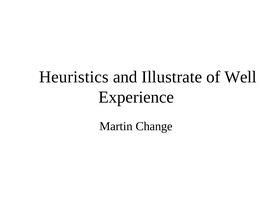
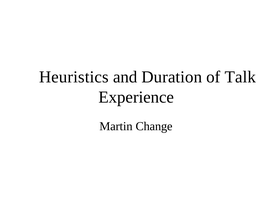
Illustrate: Illustrate -> Duration (172, 77)
Well: Well -> Talk (240, 77)
